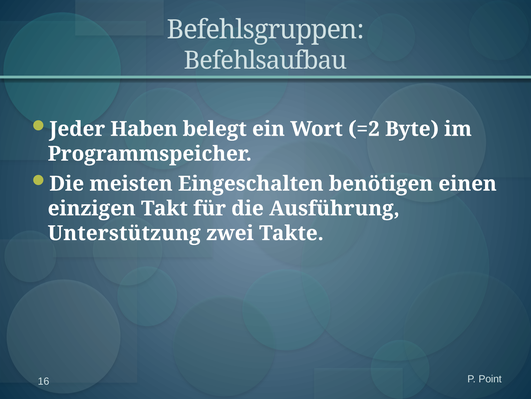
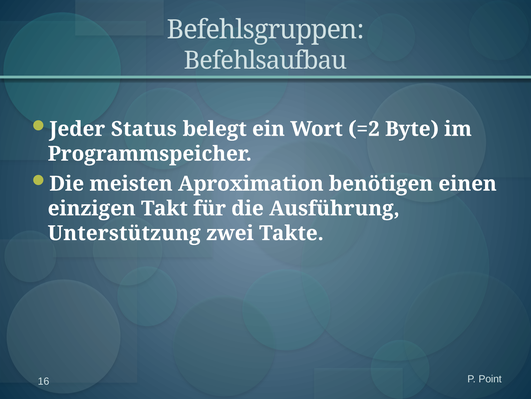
Haben: Haben -> Status (144, 129)
Eingeschalten: Eingeschalten -> Aproximation (251, 183)
